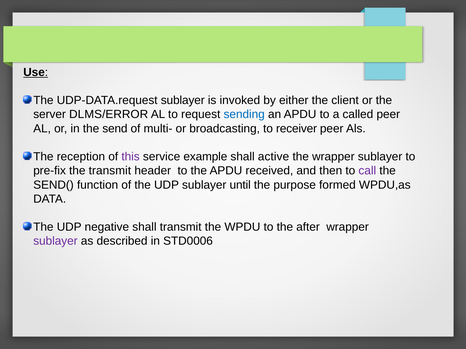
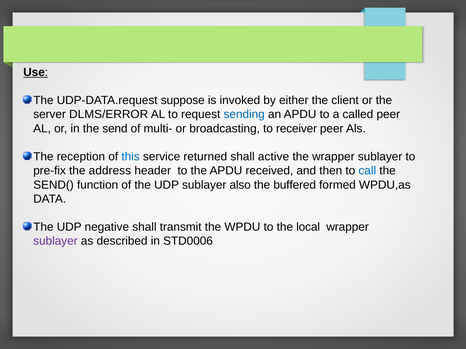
UDP-DATA.request sublayer: sublayer -> suppose (183, 100)
this colour: purple -> blue (131, 157)
example: example -> returned (205, 157)
the transmit: transmit -> address (110, 171)
call colour: purple -> blue (367, 171)
until: until -> also (240, 185)
purpose: purpose -> buffered (295, 185)
after: after -> local (308, 227)
